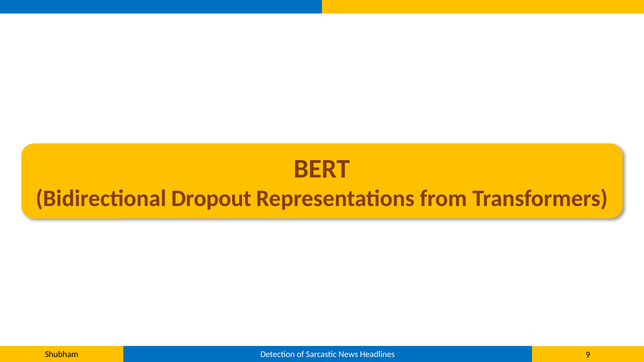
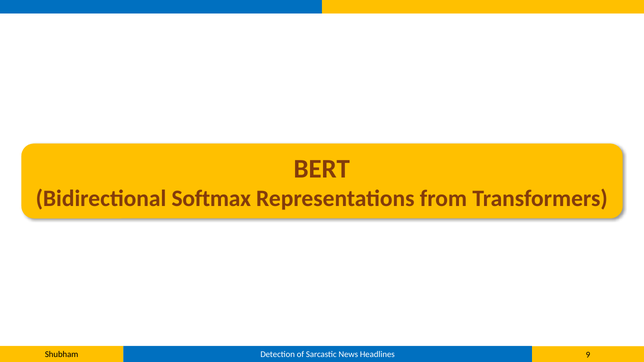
Dropout: Dropout -> Softmax (211, 199)
